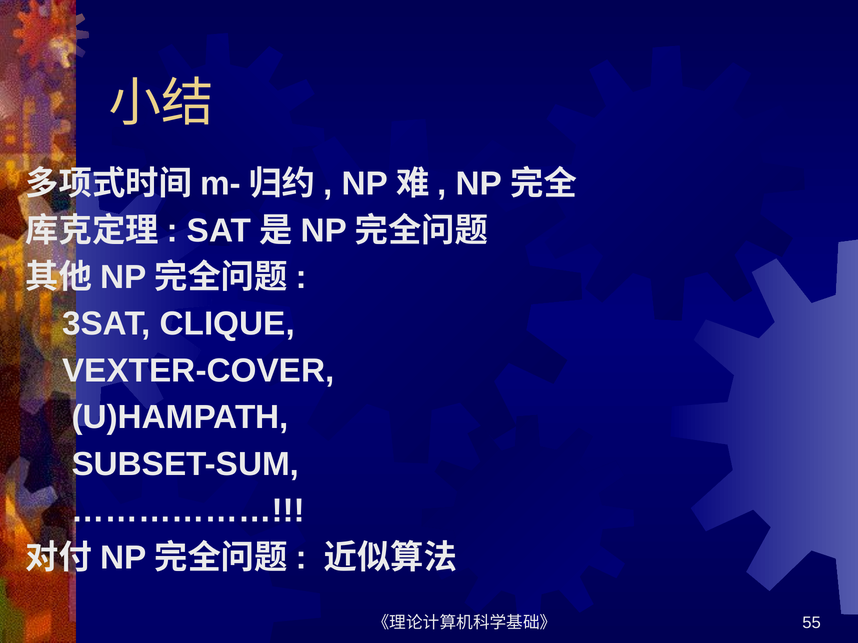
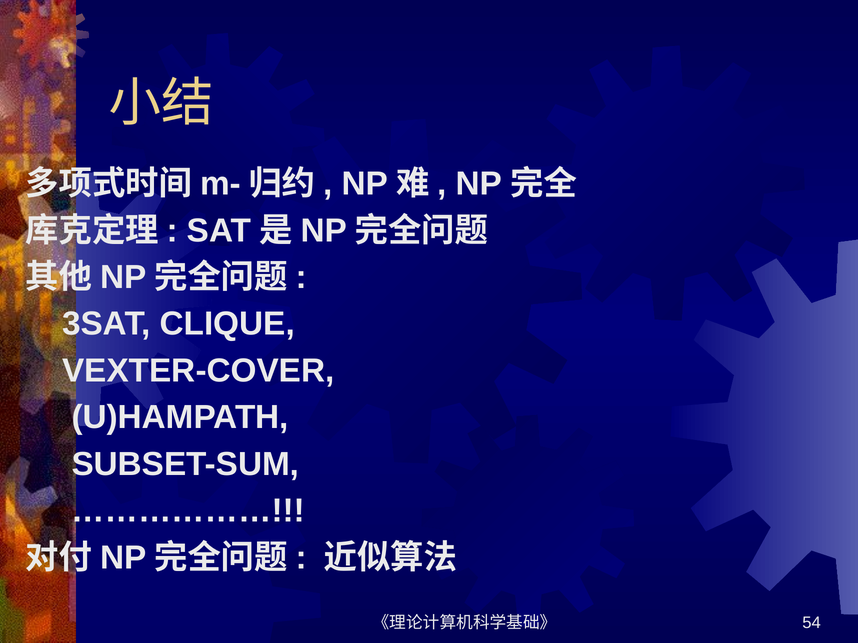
55: 55 -> 54 (812, 623)
